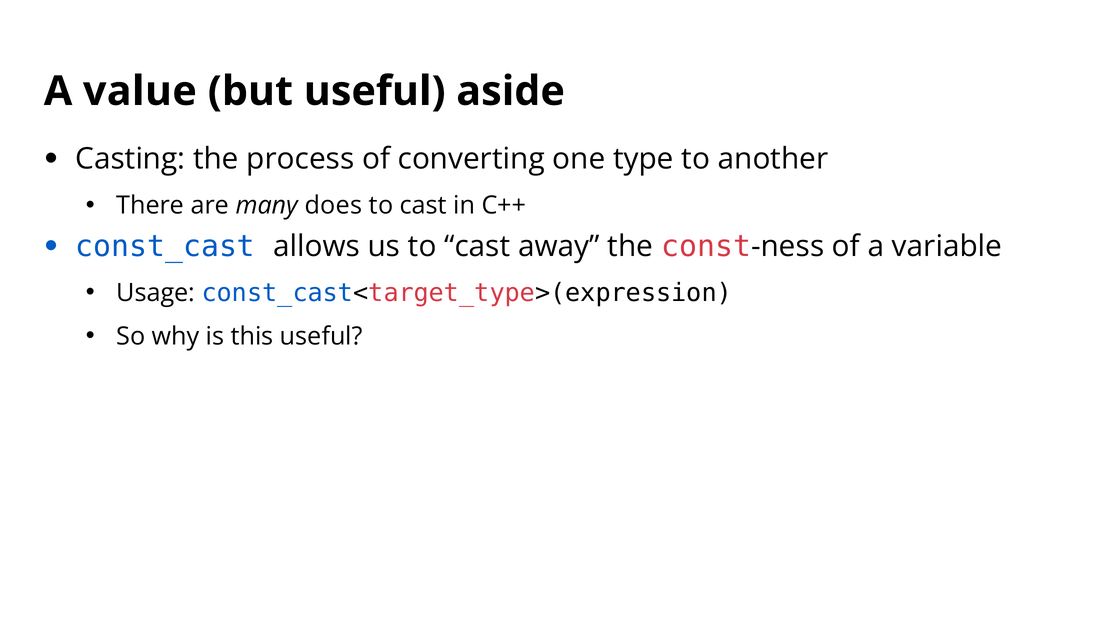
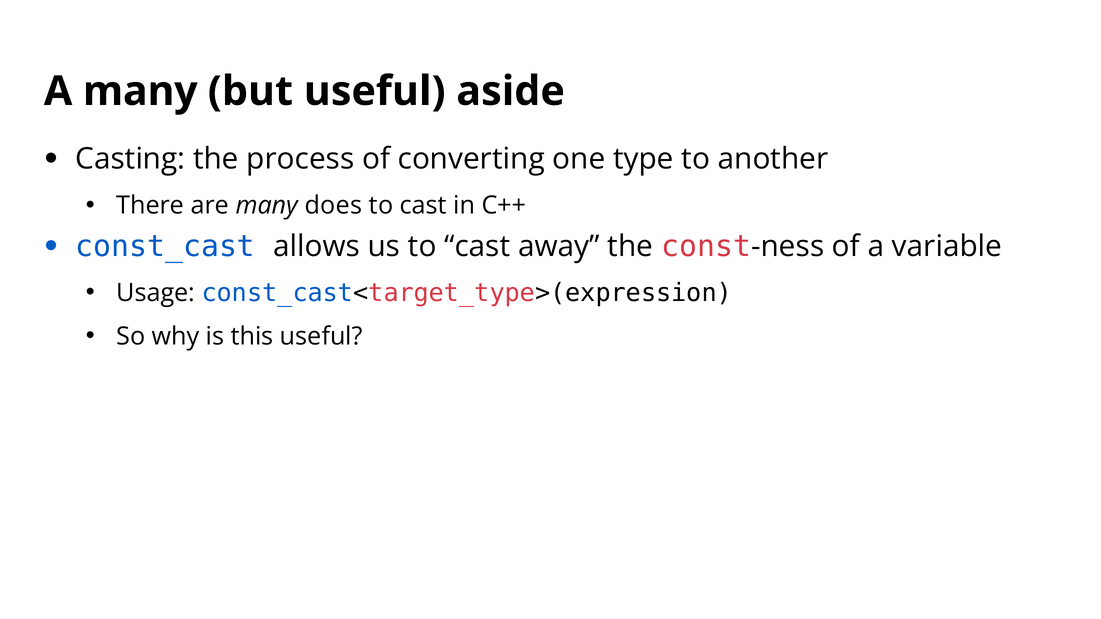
A value: value -> many (140, 91)
